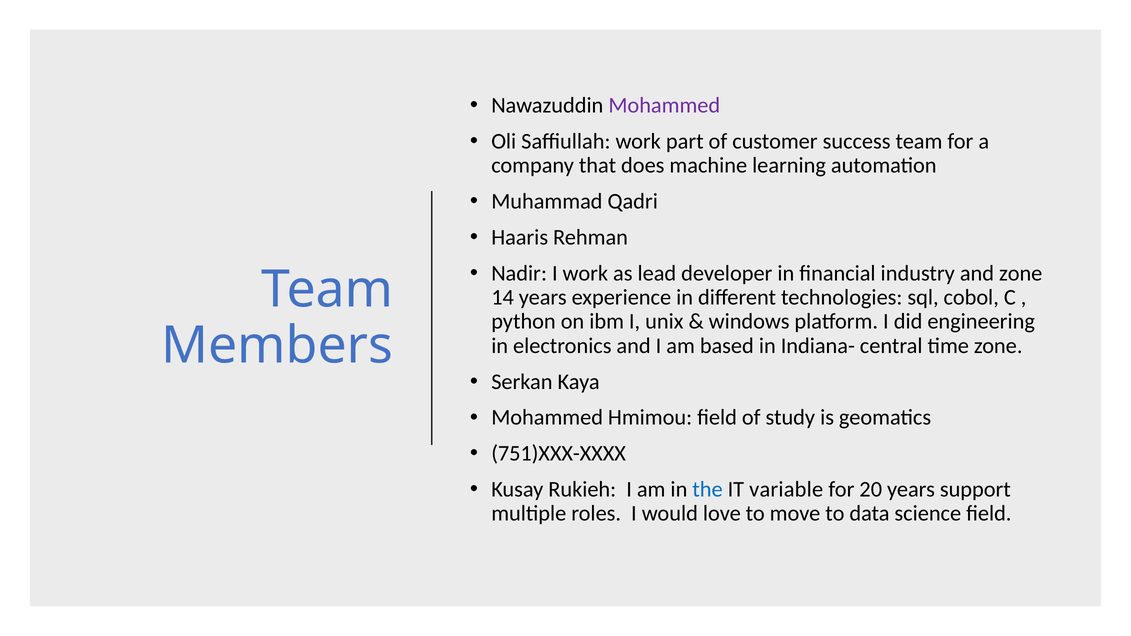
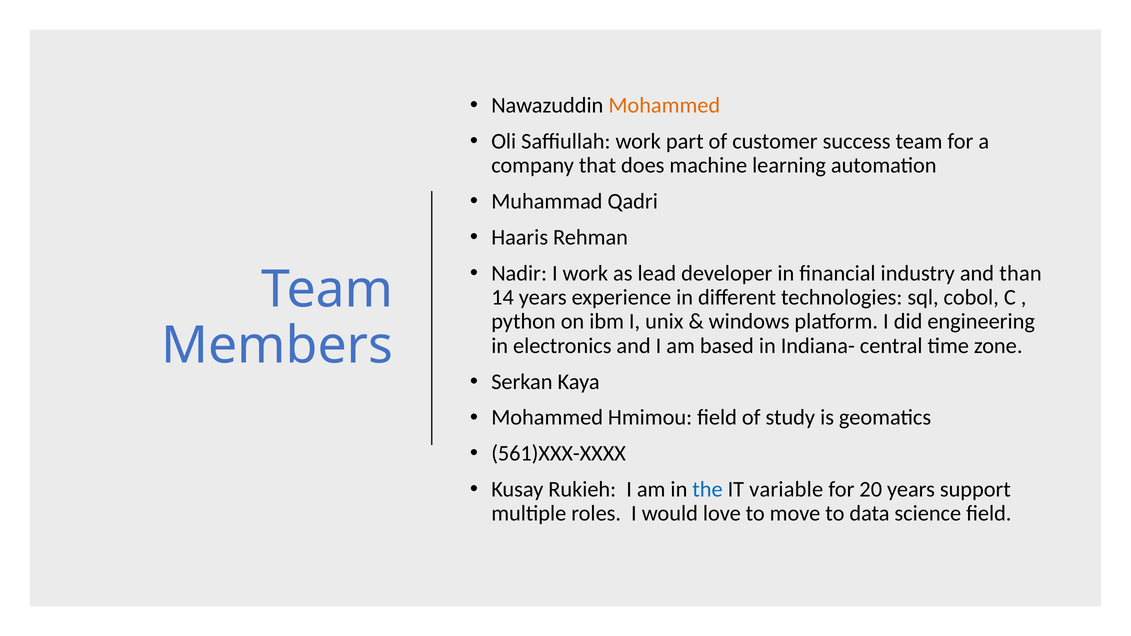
Mohammed colour: purple -> orange (664, 106)
and zone: zone -> than (1021, 273)
751)XXX-XXXX: 751)XXX-XXXX -> 561)XXX-XXXX (559, 454)
